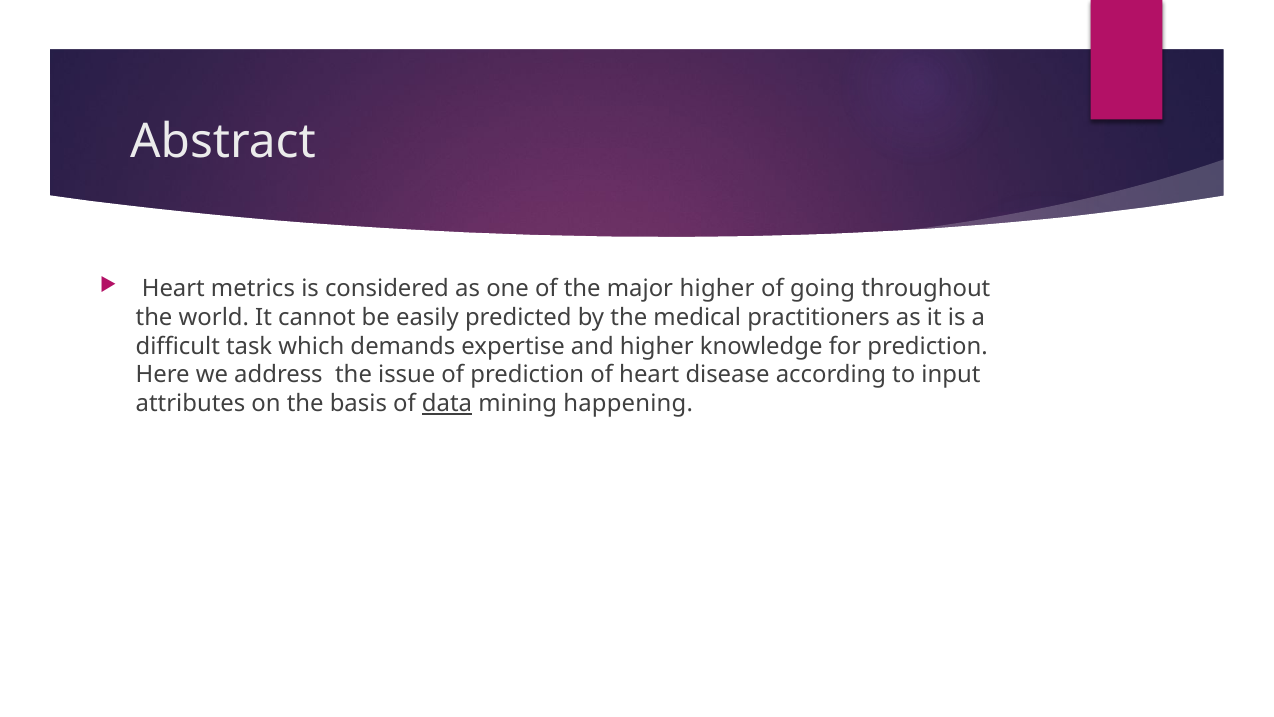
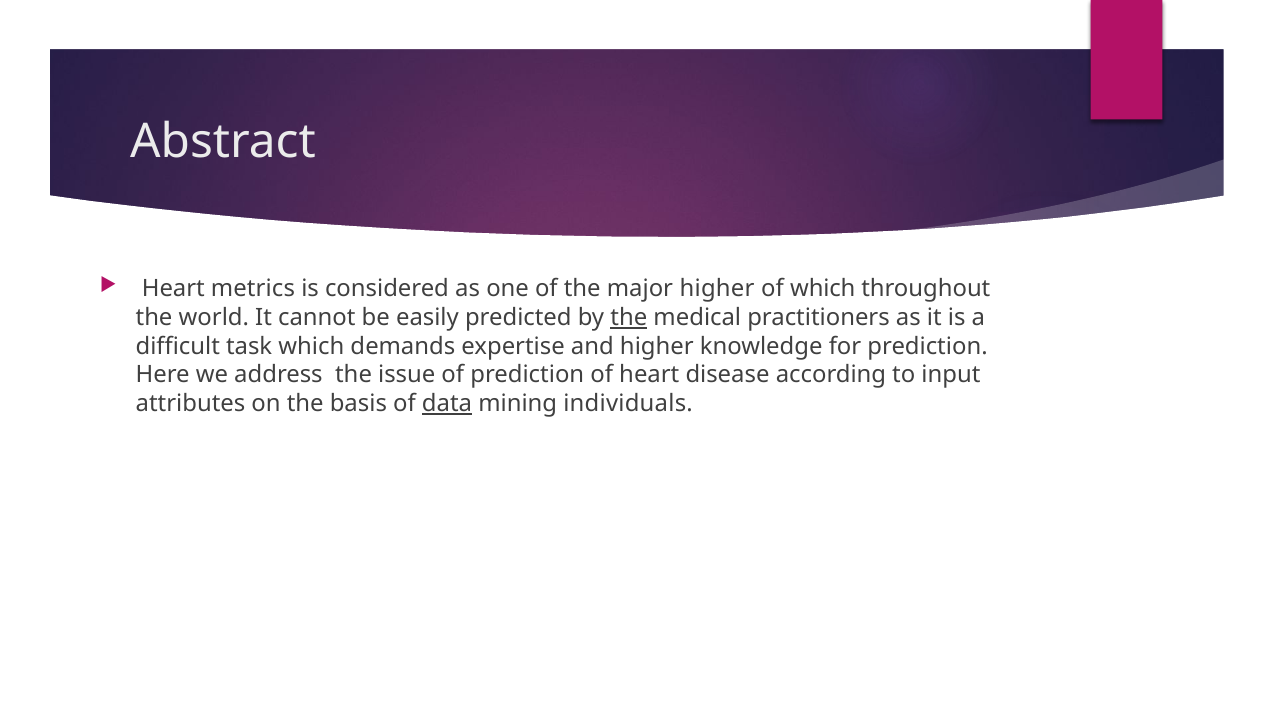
of going: going -> which (823, 289)
the underline: none -> present (629, 317)
happening: happening -> individuals (628, 403)
